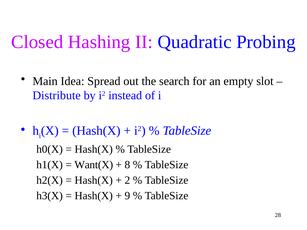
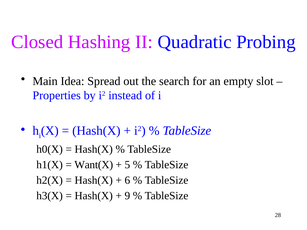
Distribute: Distribute -> Properties (57, 96)
8: 8 -> 5 (127, 165)
2: 2 -> 6 (127, 180)
